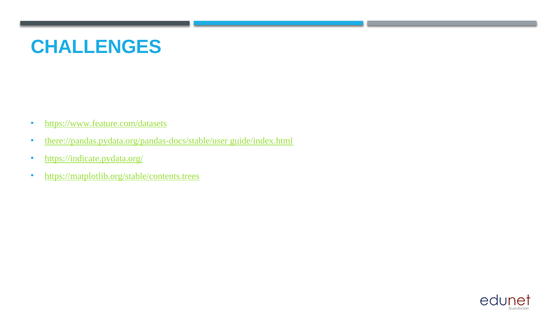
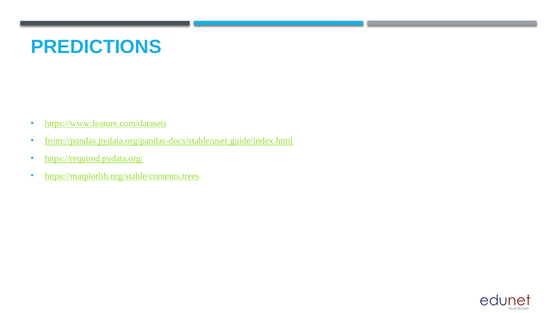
CHALLENGES: CHALLENGES -> PREDICTIONS (96, 47)
there://pandas.pydata.org/pandas-docs/stable/user: there://pandas.pydata.org/pandas-docs/stable/user -> from://pandas.pydata.org/pandas-docs/stable/user (136, 141)
https://indicate.pydata.org/: https://indicate.pydata.org/ -> https://required.pydata.org/ (94, 159)
